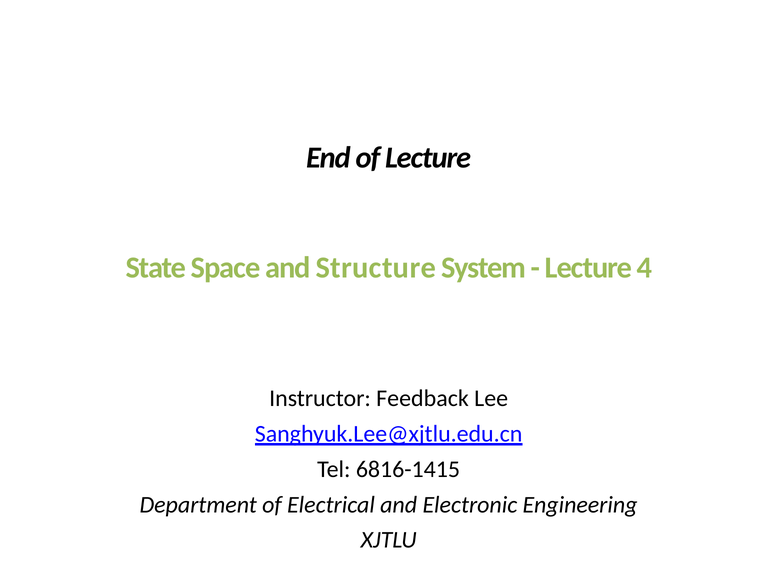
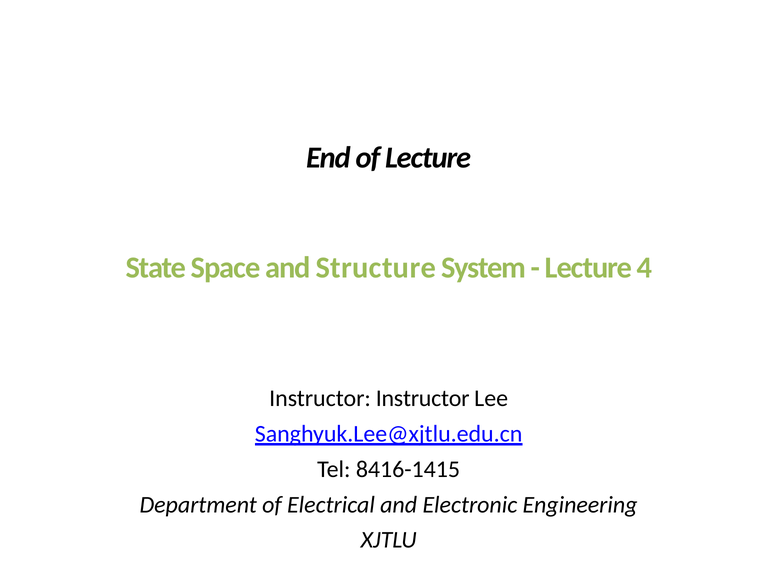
Instructor Feedback: Feedback -> Instructor (423, 399)
6816-1415: 6816-1415 -> 8416-1415 (408, 470)
